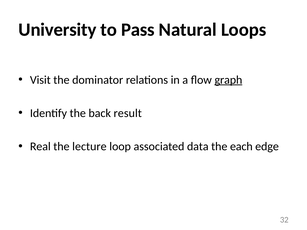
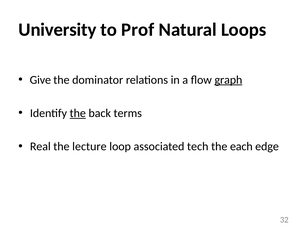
Pass: Pass -> Prof (138, 30)
Visit: Visit -> Give (40, 80)
the underline: none -> present (78, 113)
result: result -> terms (128, 113)
data: data -> tech (198, 147)
